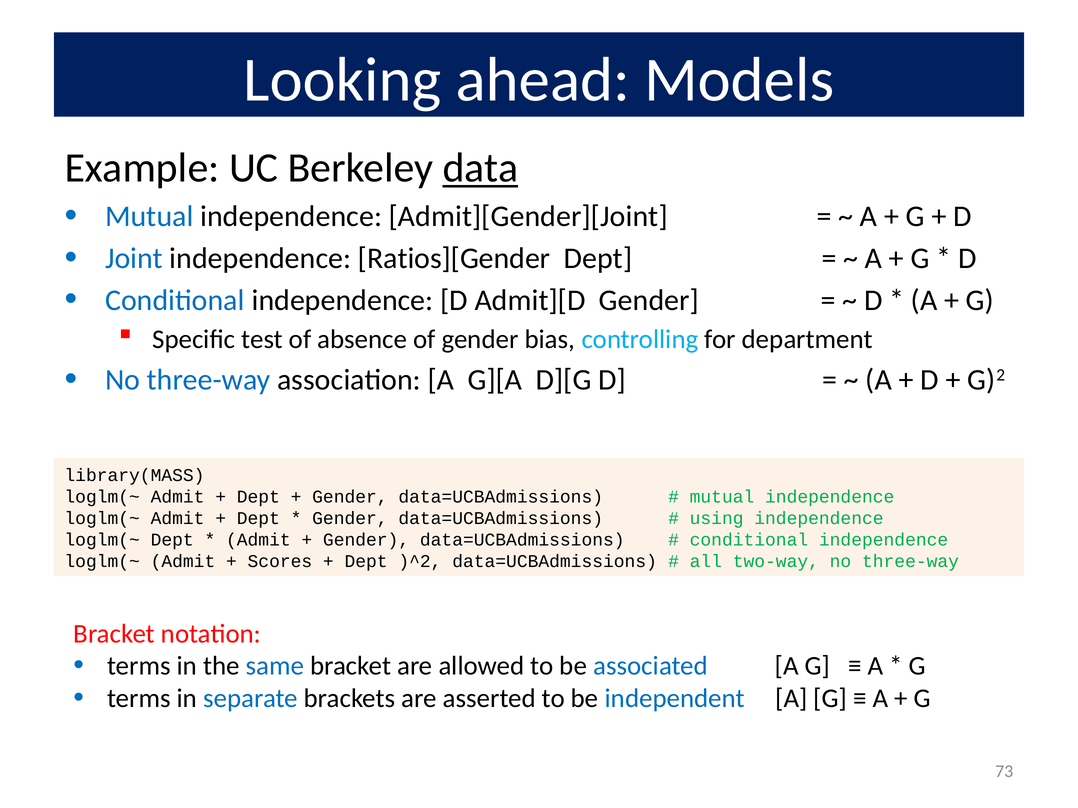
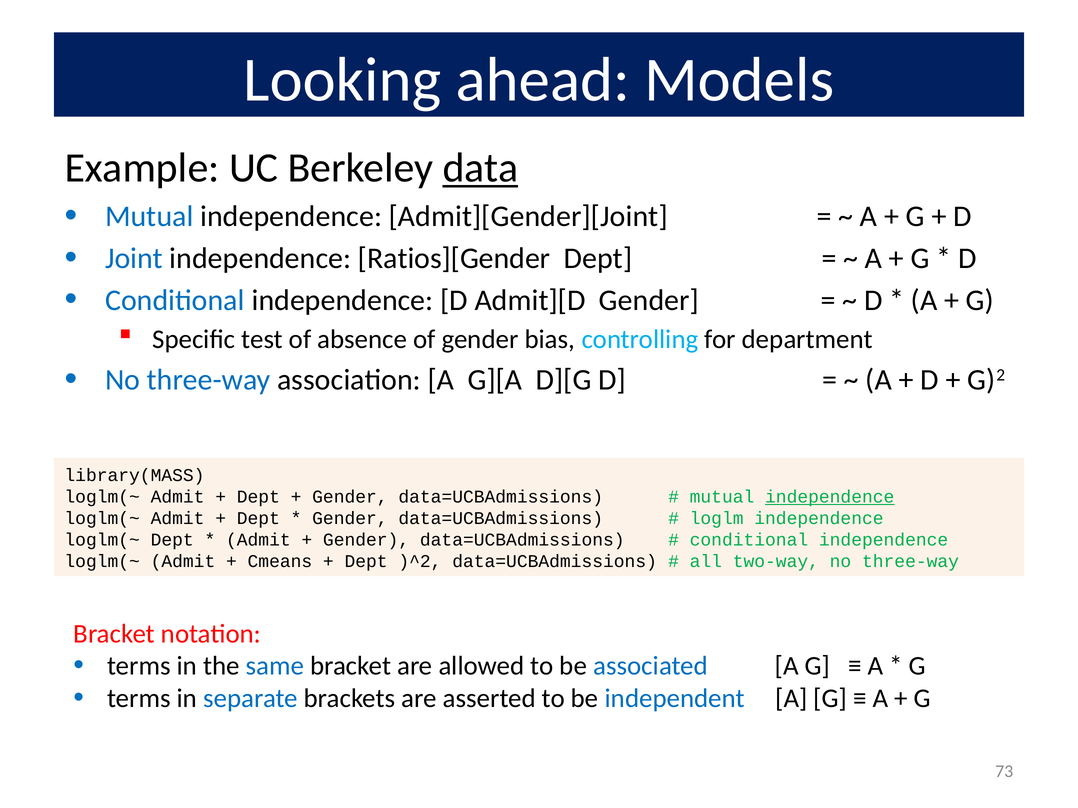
independence underline: none -> present (830, 497)
using: using -> loglm (717, 519)
Scores: Scores -> Cmeans (280, 562)
